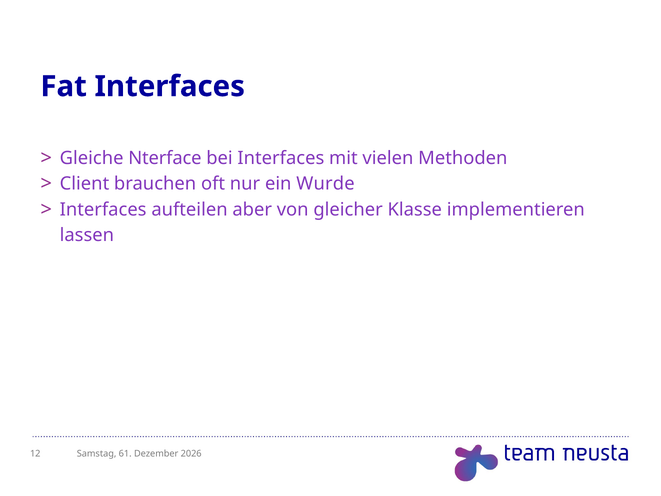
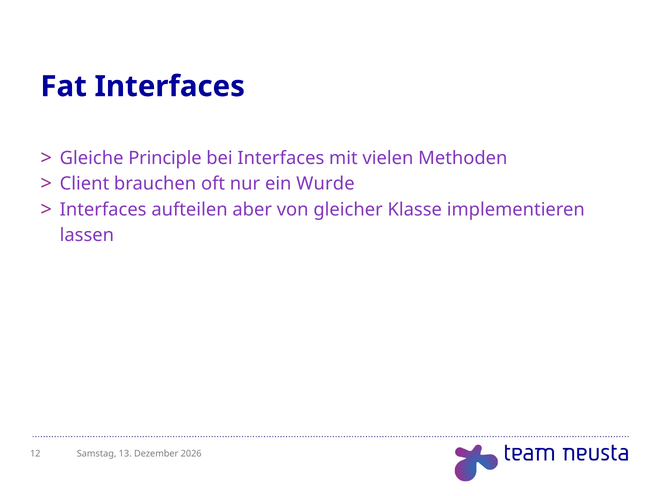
Nterface: Nterface -> Principle (165, 158)
61: 61 -> 13 (125, 454)
